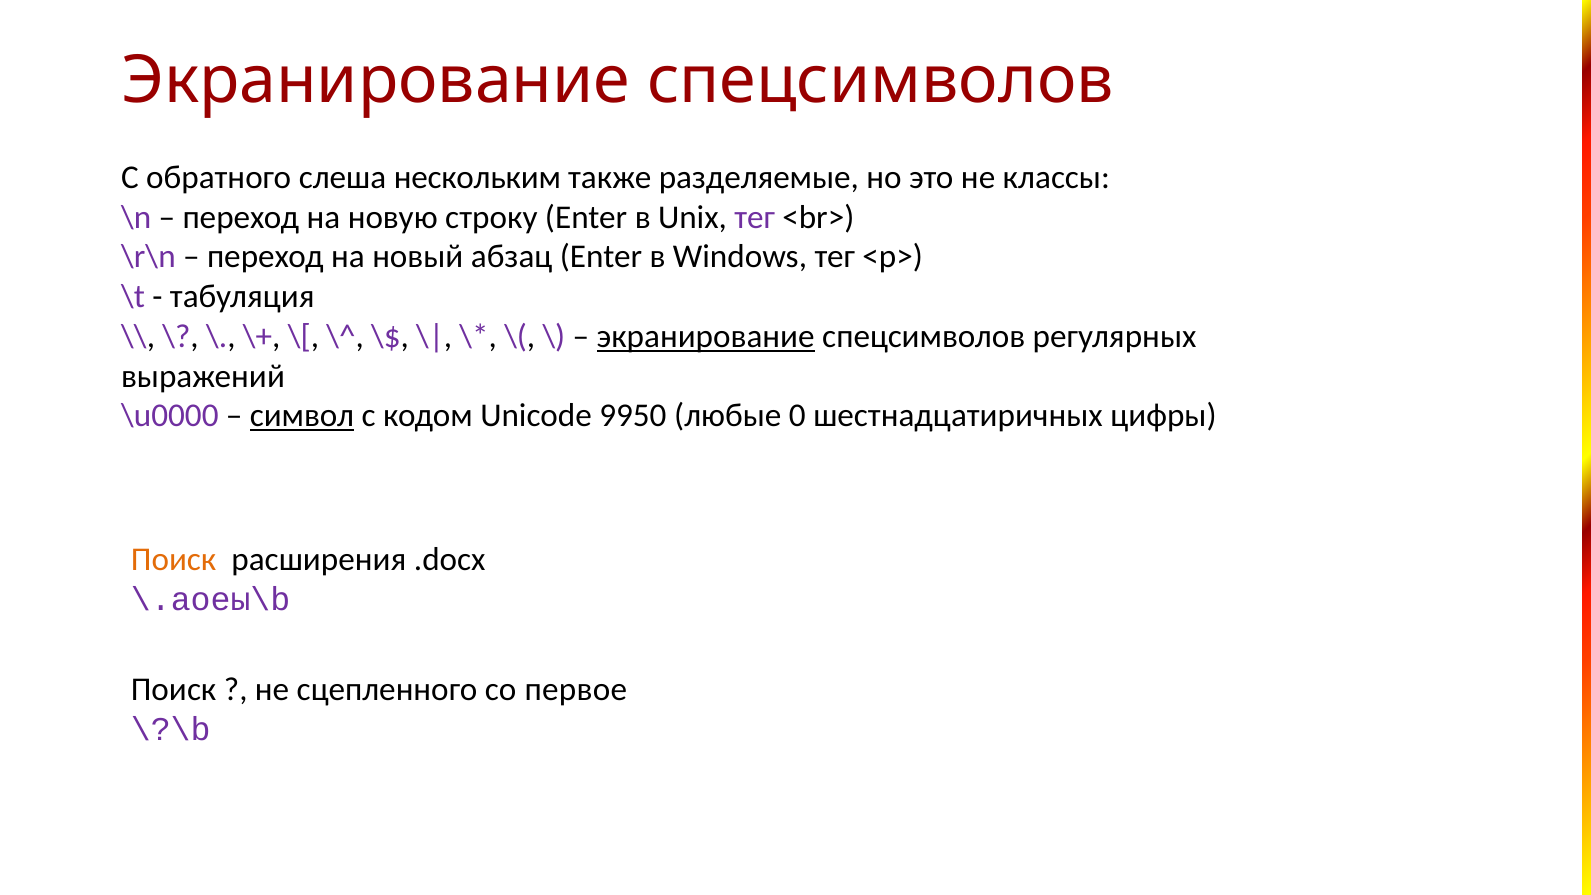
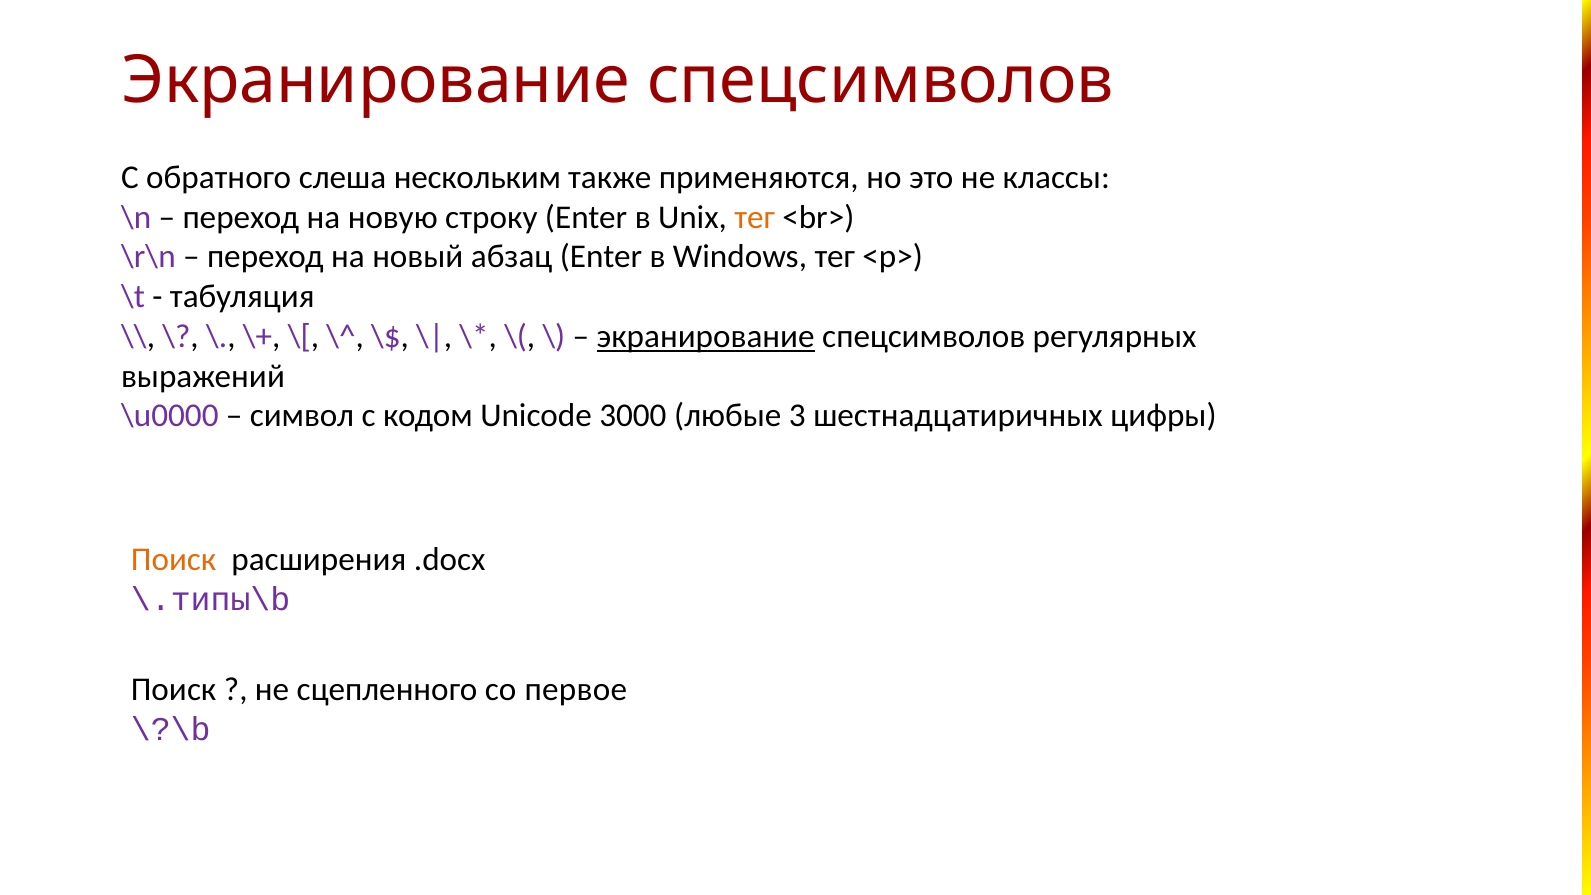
разделяемые: разделяемые -> применяются (759, 177)
тег colour: purple -> orange (755, 217)
символ underline: present -> none (302, 416)
9950: 9950 -> 3000 (633, 416)
0: 0 -> 3 (797, 416)
\.аоеы\b: \.аоеы\b -> \.типы\b (211, 599)
